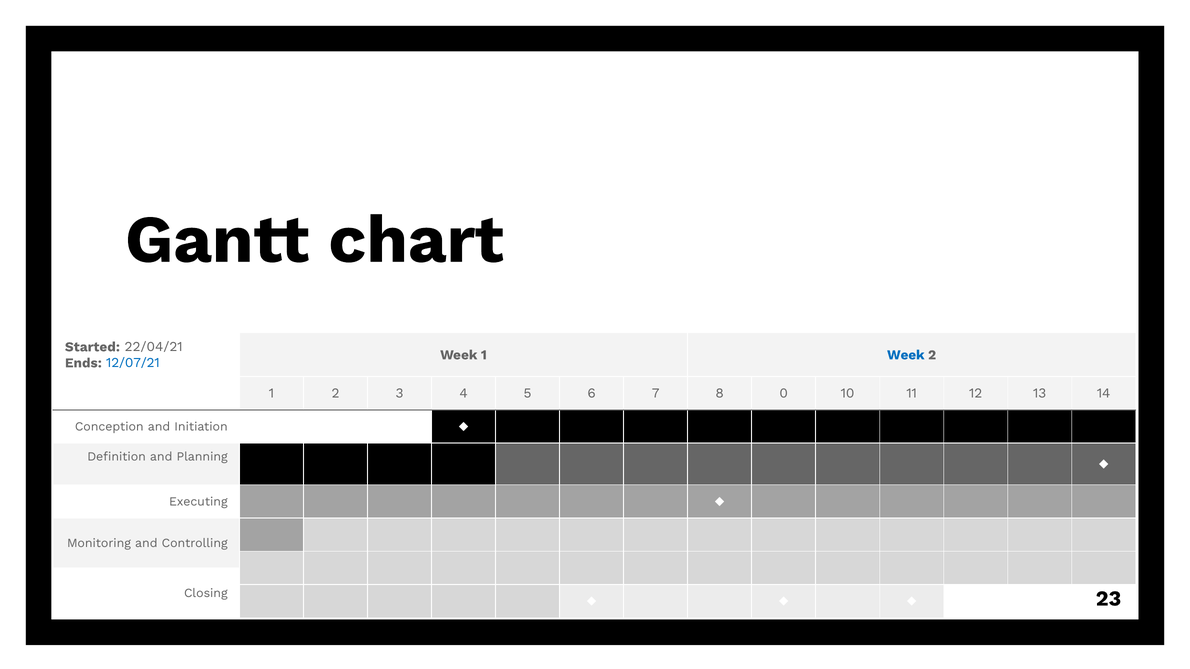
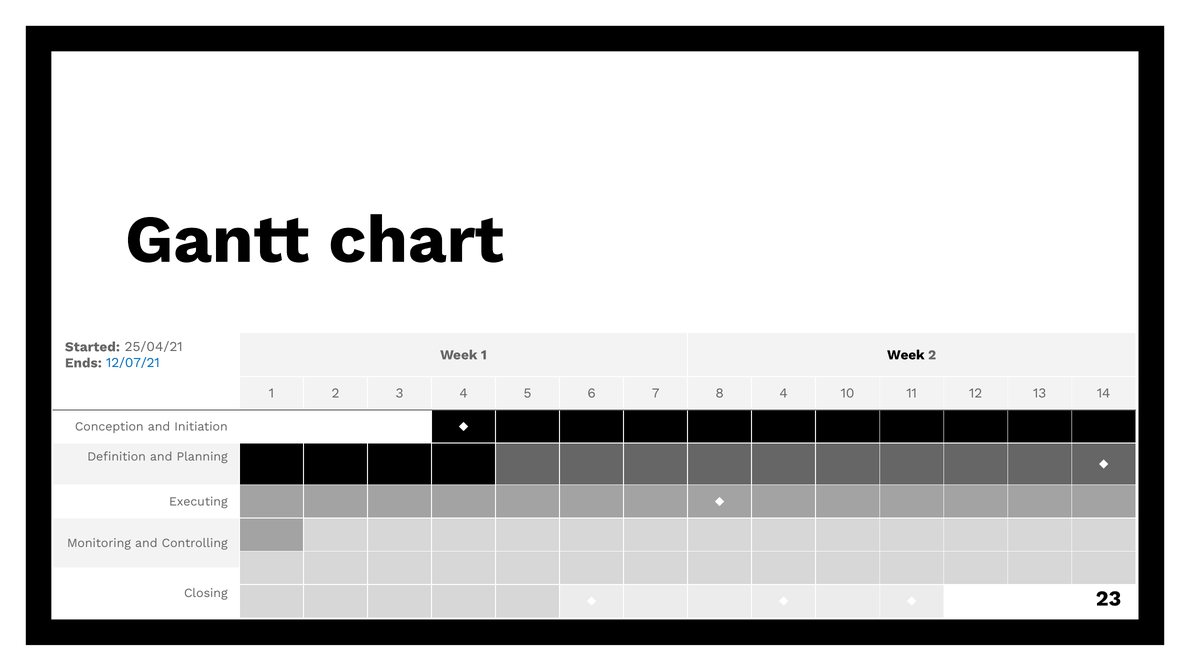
22/04/21: 22/04/21 -> 25/04/21 (154, 347)
Week colour: blue -> black (906, 355)
8 0: 0 -> 4 (784, 394)
